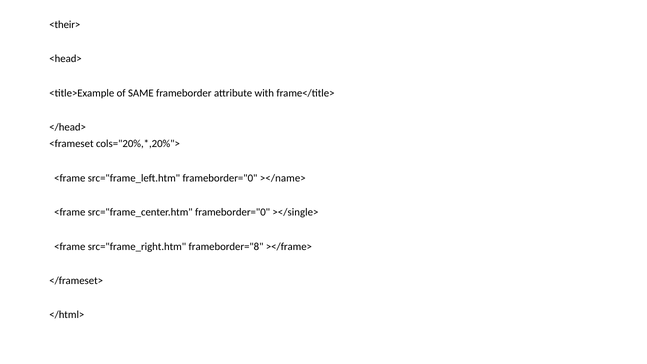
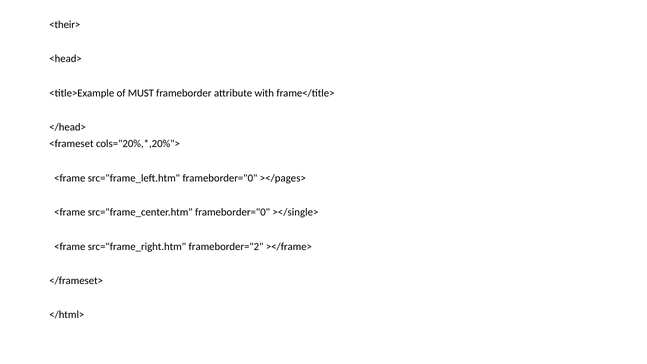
SAME: SAME -> MUST (141, 93)
></name>: ></name> -> ></pages> (283, 178)
frameborder="8: frameborder="8 -> frameborder="2 (226, 246)
